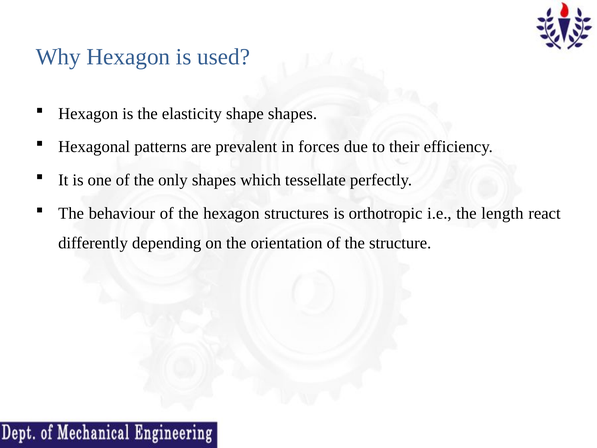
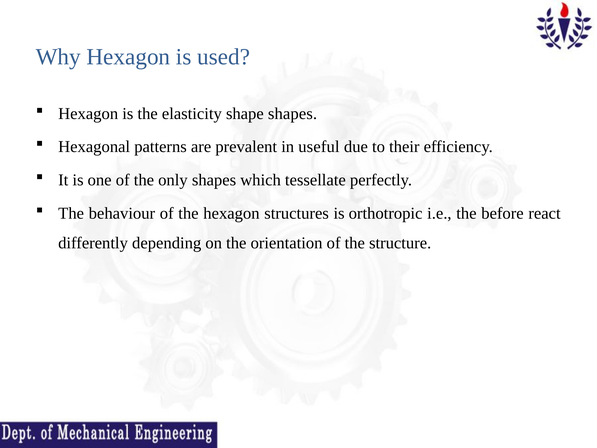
forces: forces -> useful (319, 147)
length: length -> before (502, 213)
